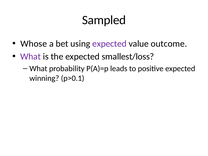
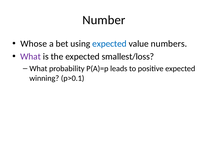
Sampled: Sampled -> Number (104, 20)
expected colour: purple -> blue (109, 44)
outcome: outcome -> numbers (169, 44)
